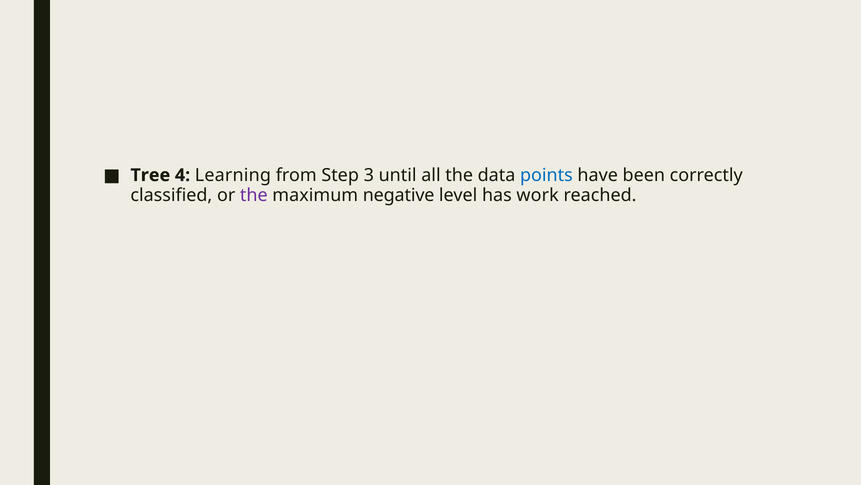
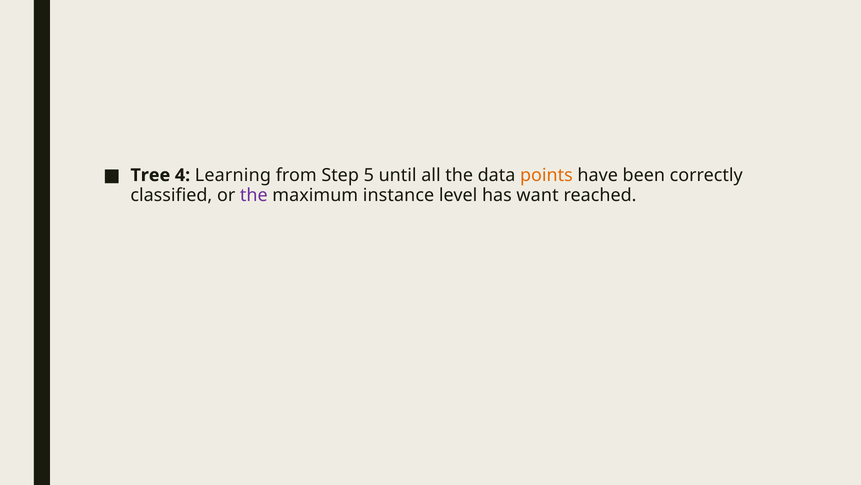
3: 3 -> 5 (369, 175)
points colour: blue -> orange (546, 175)
negative: negative -> instance (399, 195)
work: work -> want (538, 195)
